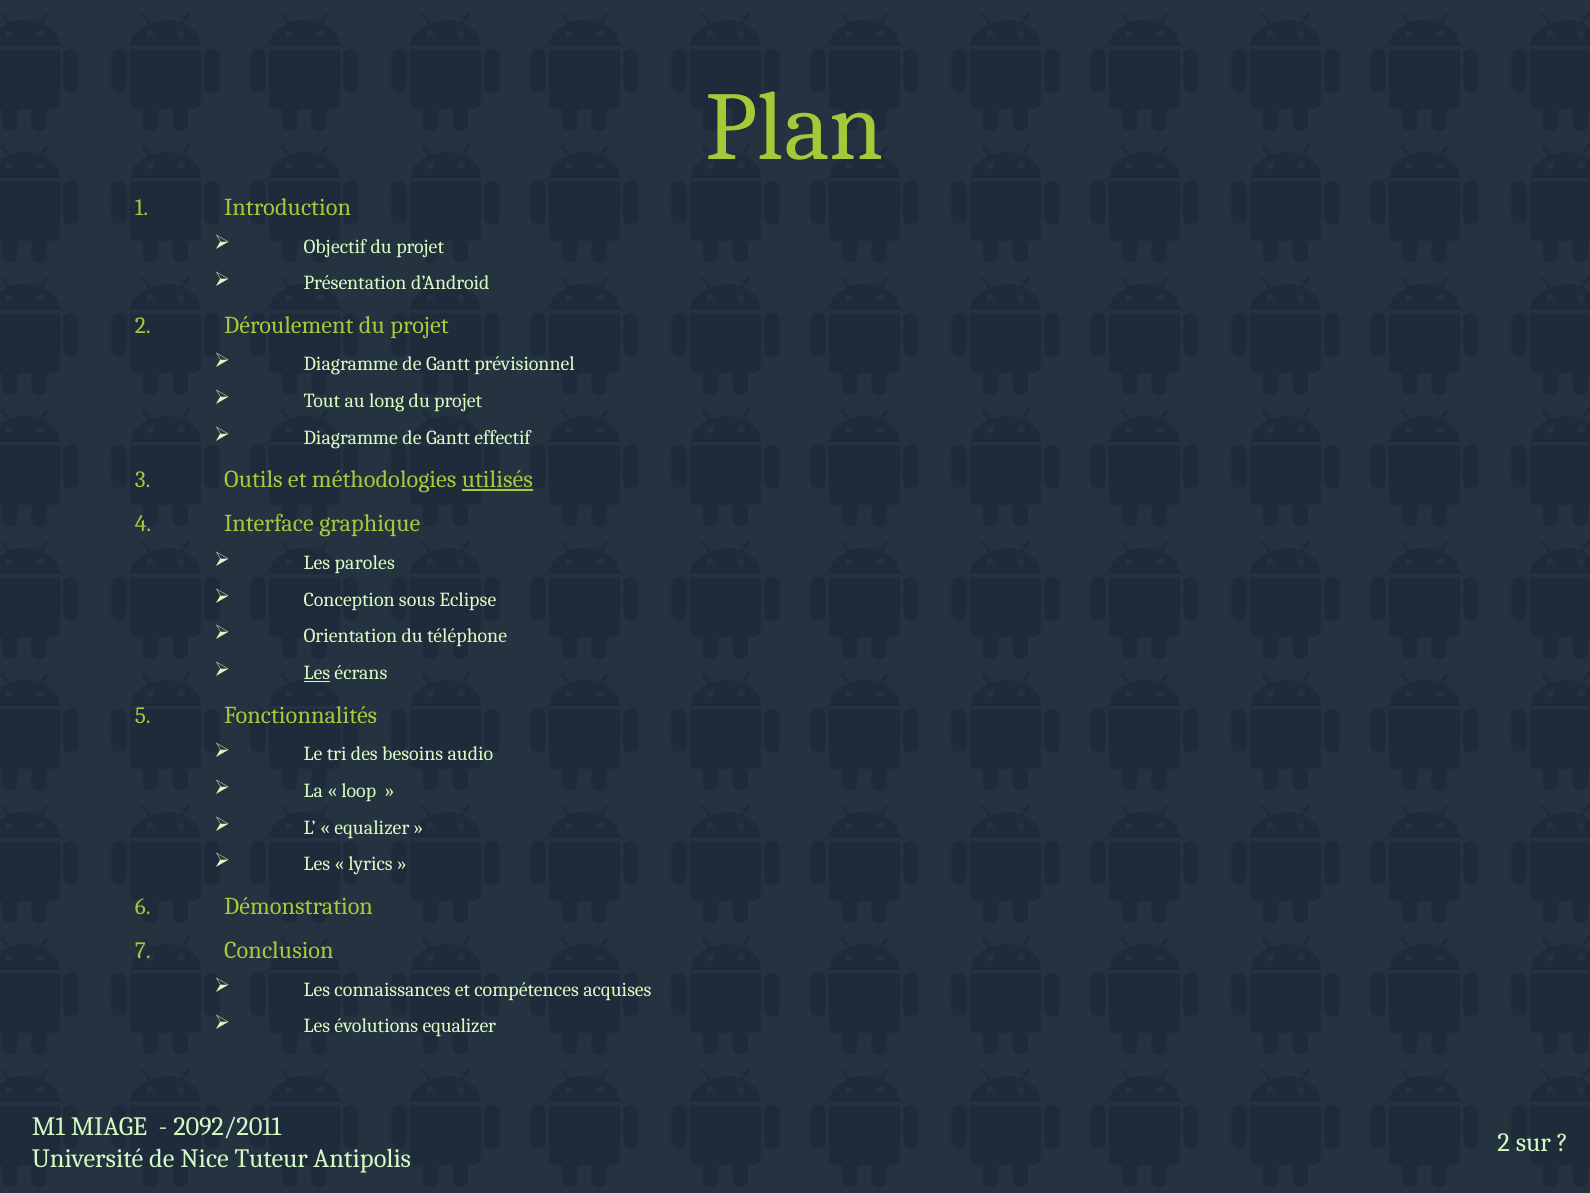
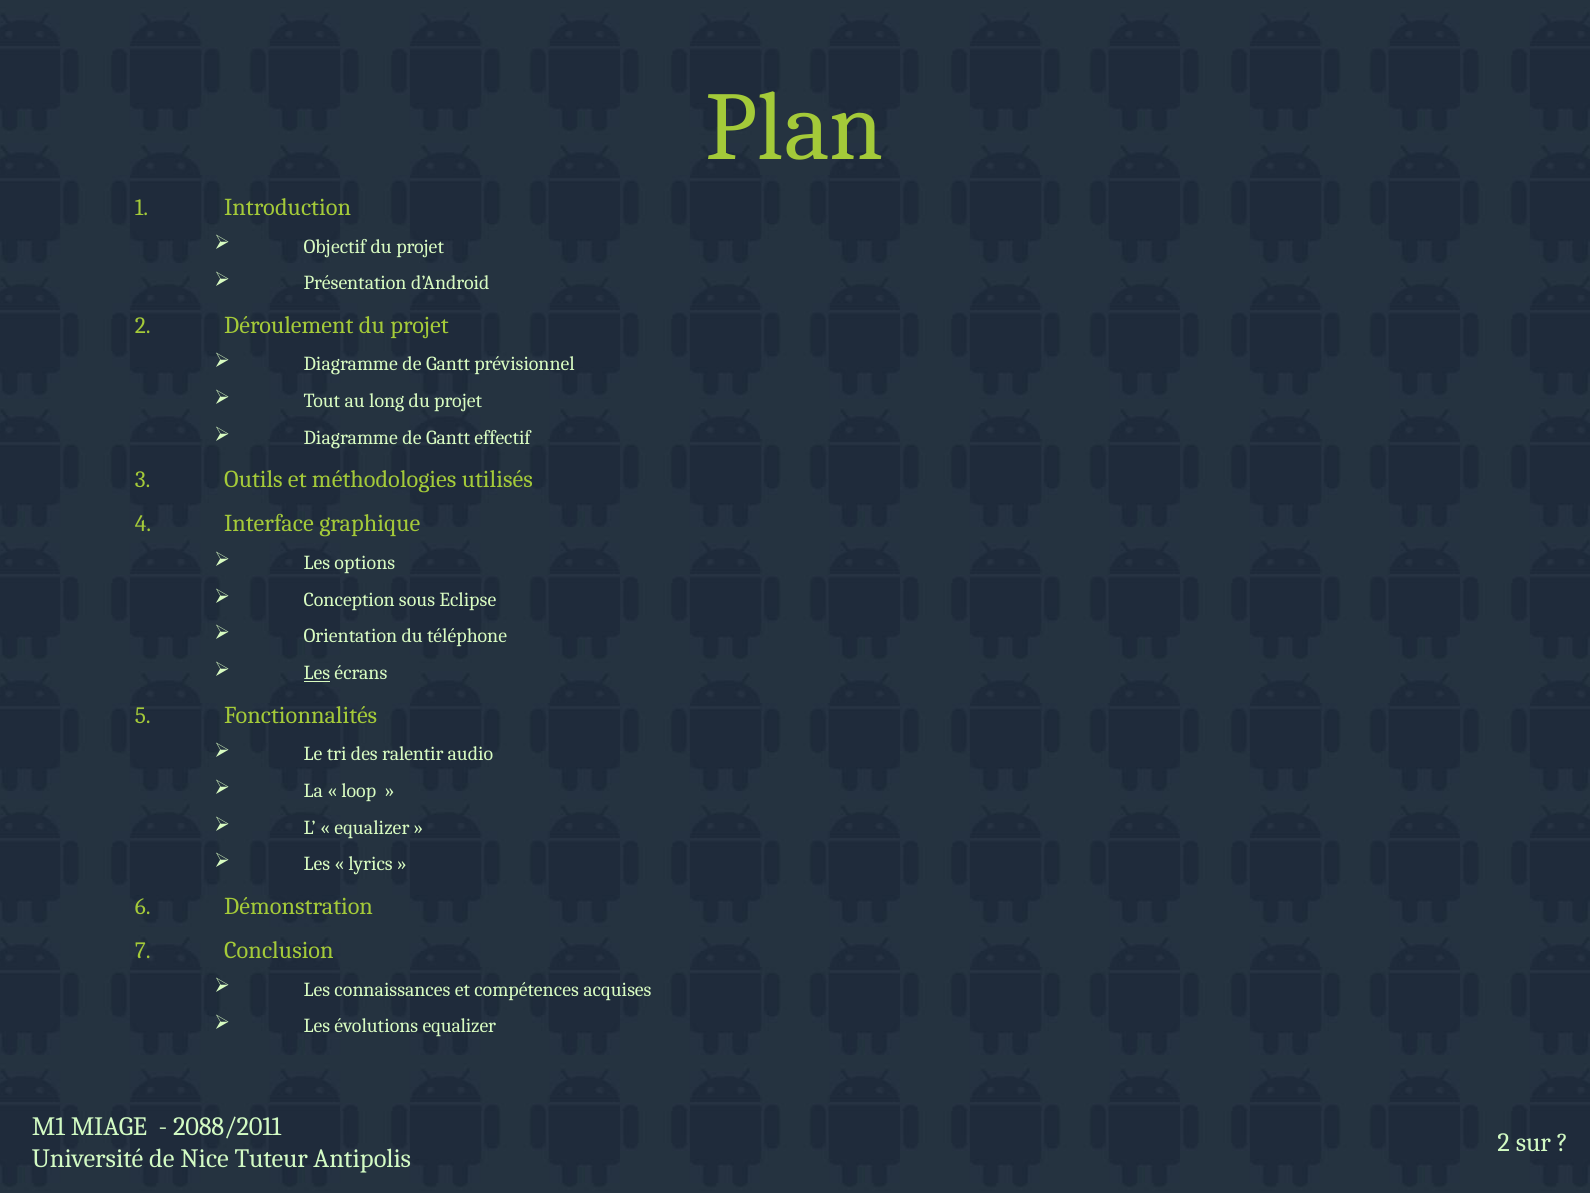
utilisés underline: present -> none (497, 479)
paroles: paroles -> options (365, 563)
besoins: besoins -> ralentir (413, 754)
2092/2011: 2092/2011 -> 2088/2011 (227, 1126)
